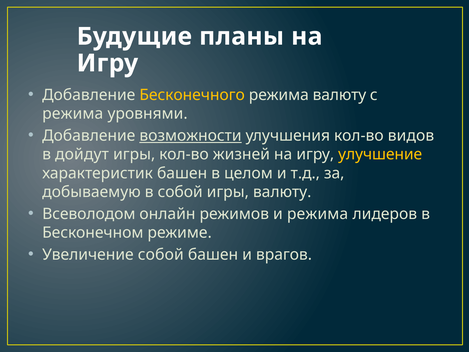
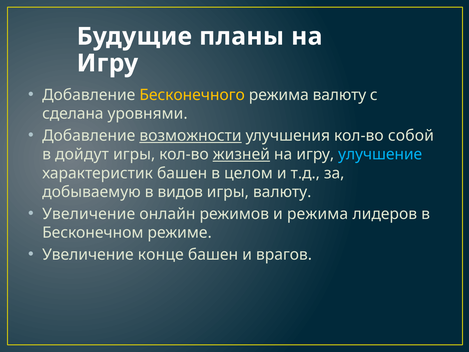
режима: режима -> сделана (73, 114)
видов: видов -> собой (411, 136)
жизней underline: none -> present (241, 154)
улучшение colour: yellow -> light blue (380, 154)
в собой: собой -> видов (180, 192)
Всеволодом: Всеволодом -> Увеличение (89, 214)
Увеличение собой: собой -> конце (161, 254)
